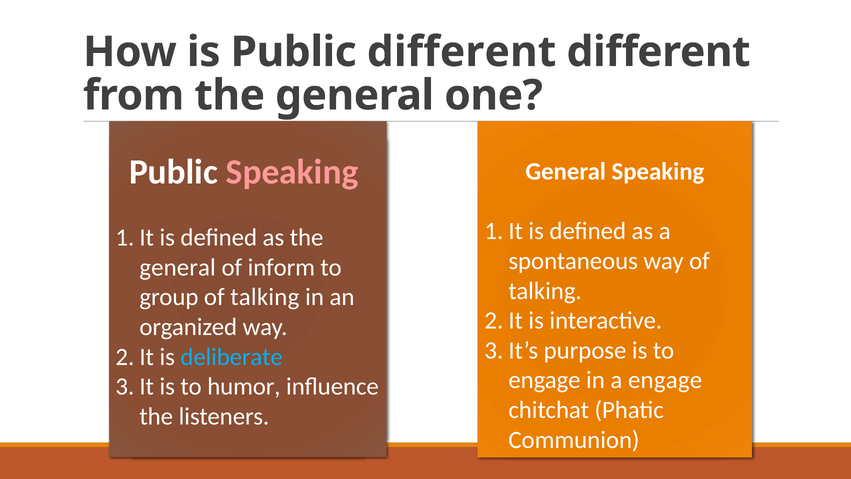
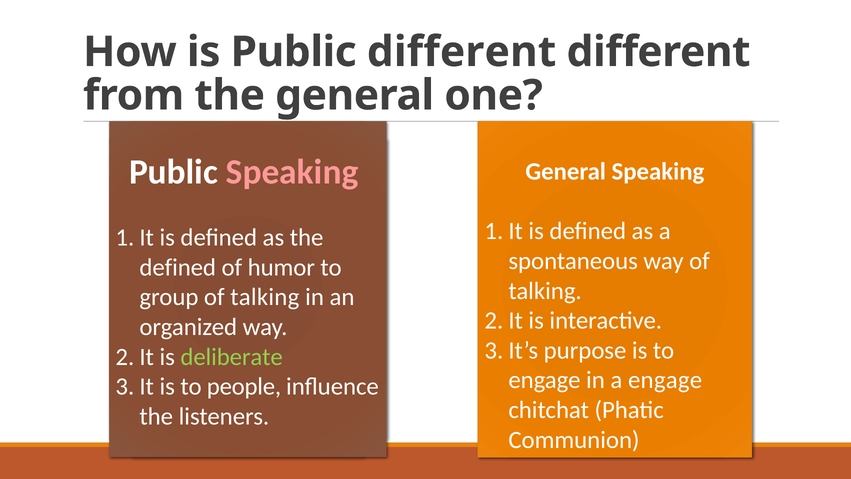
general: general -> defined (178, 267)
inform: inform -> humor (281, 267)
deliberate colour: light blue -> light green (232, 357)
humor: humor -> people (244, 386)
